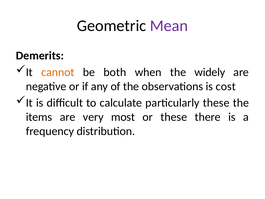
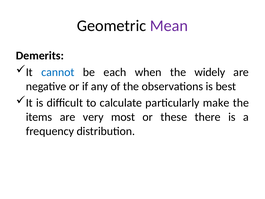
cannot colour: orange -> blue (58, 72)
both: both -> each (115, 72)
cost: cost -> best (226, 86)
particularly these: these -> make (216, 103)
